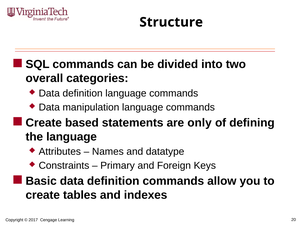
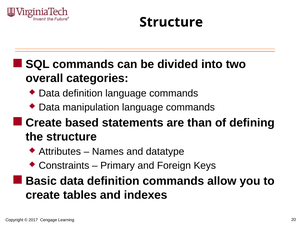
only: only -> than (200, 123)
the language: language -> structure (72, 137)
